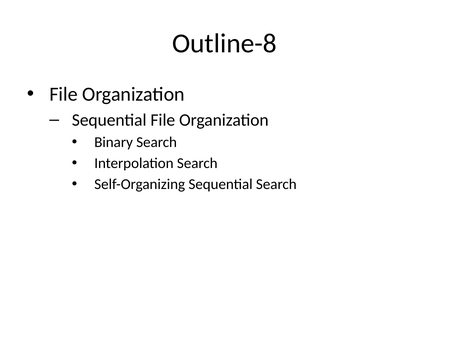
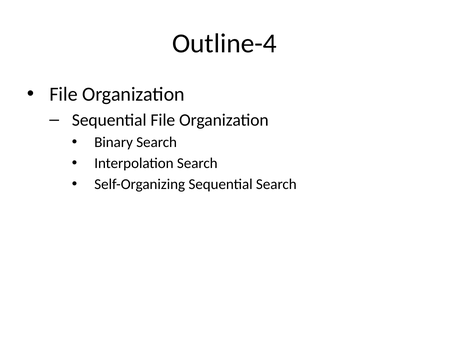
Outline-8: Outline-8 -> Outline-4 (224, 43)
